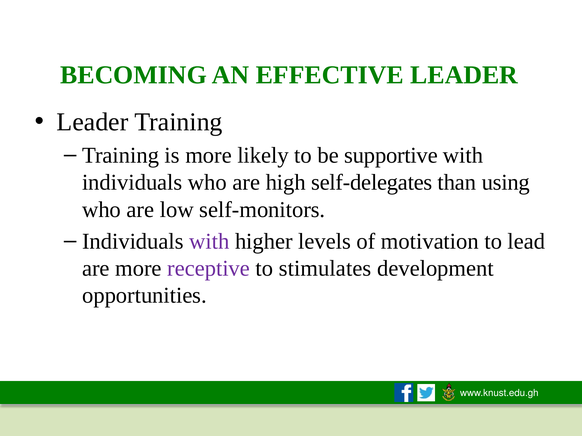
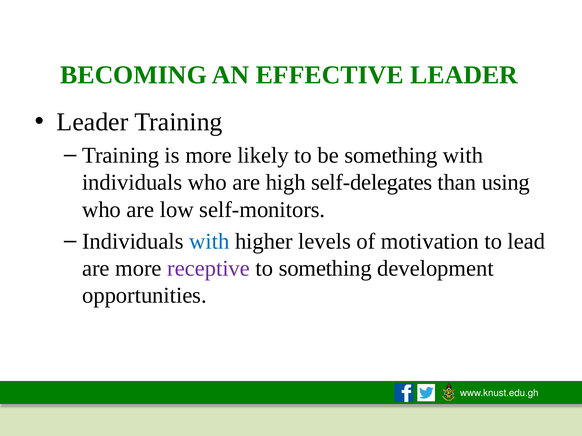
be supportive: supportive -> something (391, 155)
with colour: purple -> blue (209, 242)
to stimulates: stimulates -> something (325, 269)
